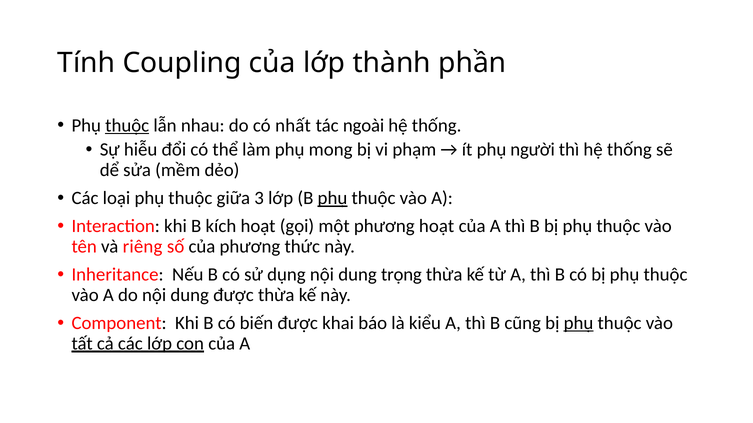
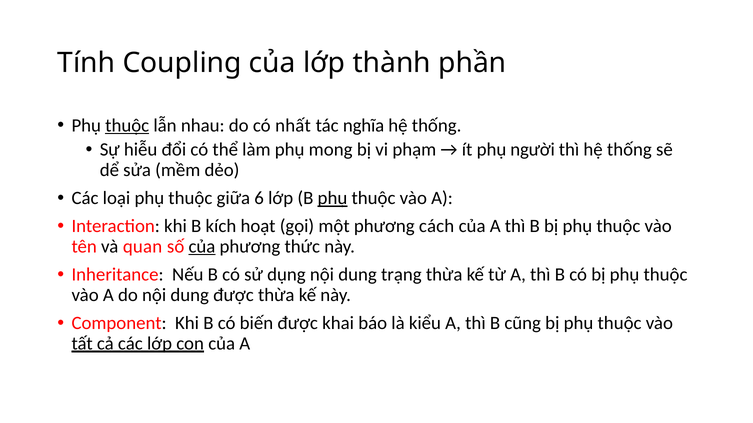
ngoài: ngoài -> nghĩa (364, 126)
3: 3 -> 6 (259, 198)
phương hoạt: hoạt -> cách (437, 227)
riêng: riêng -> quan (143, 247)
của underline: none -> present (202, 247)
trọng: trọng -> trạng (401, 275)
phụ underline: present -> none (579, 324)
